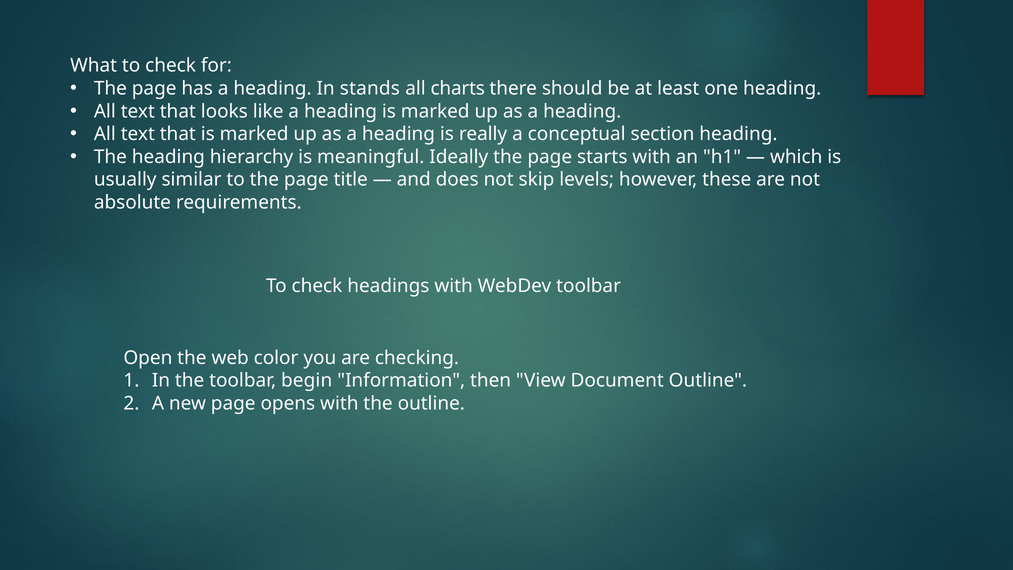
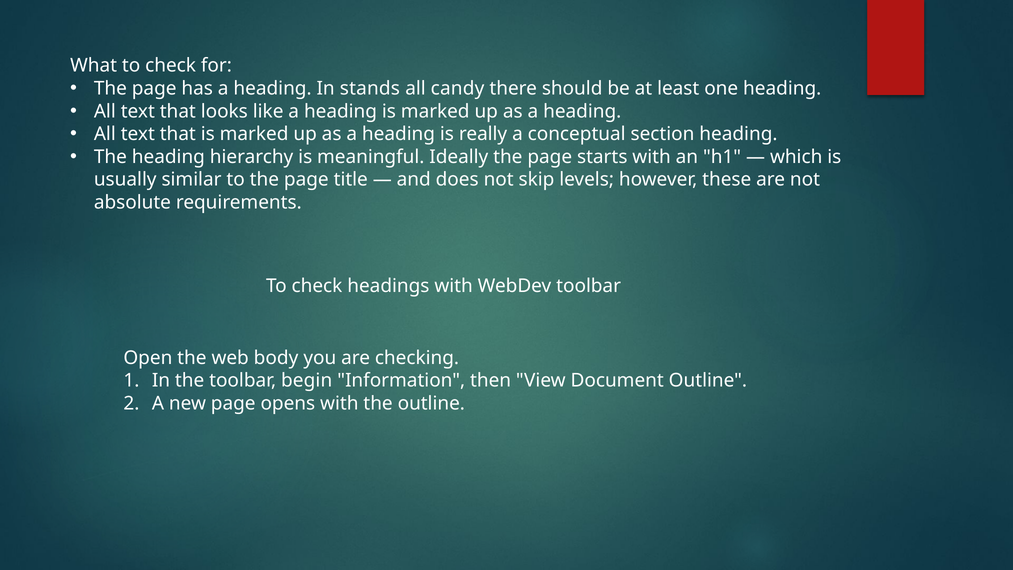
charts: charts -> candy (458, 88)
color: color -> body (276, 358)
